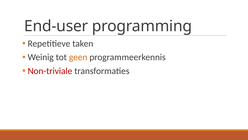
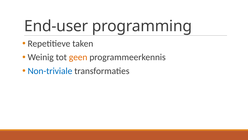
Non-triviale colour: red -> blue (50, 71)
